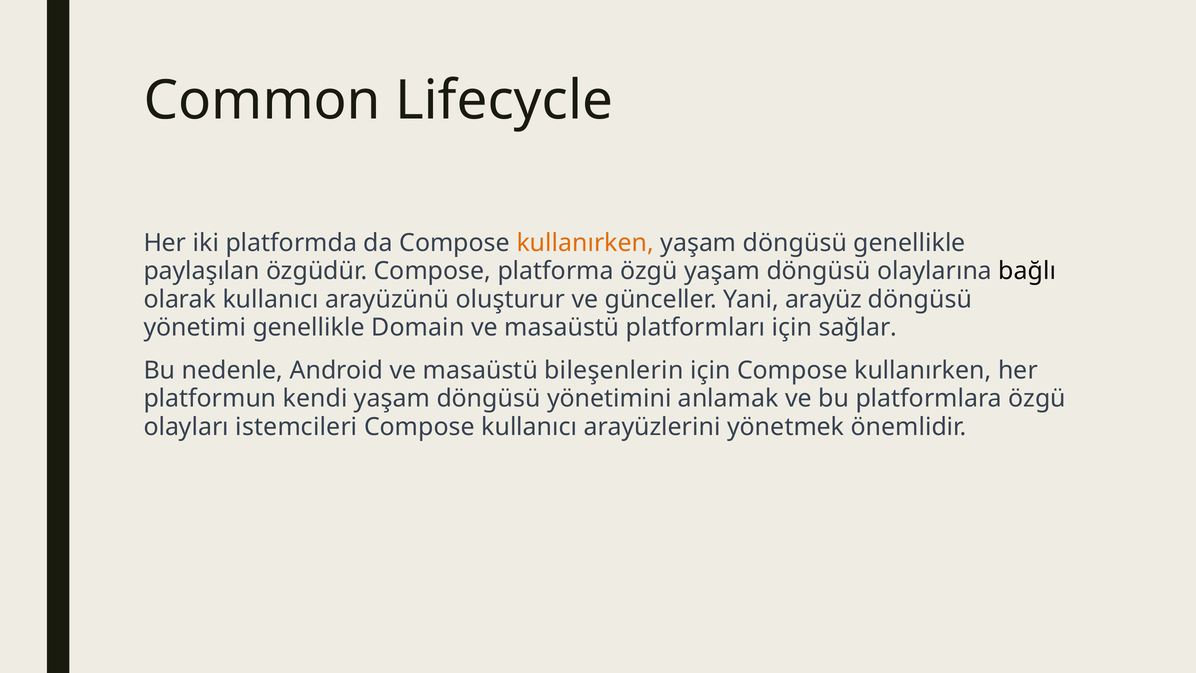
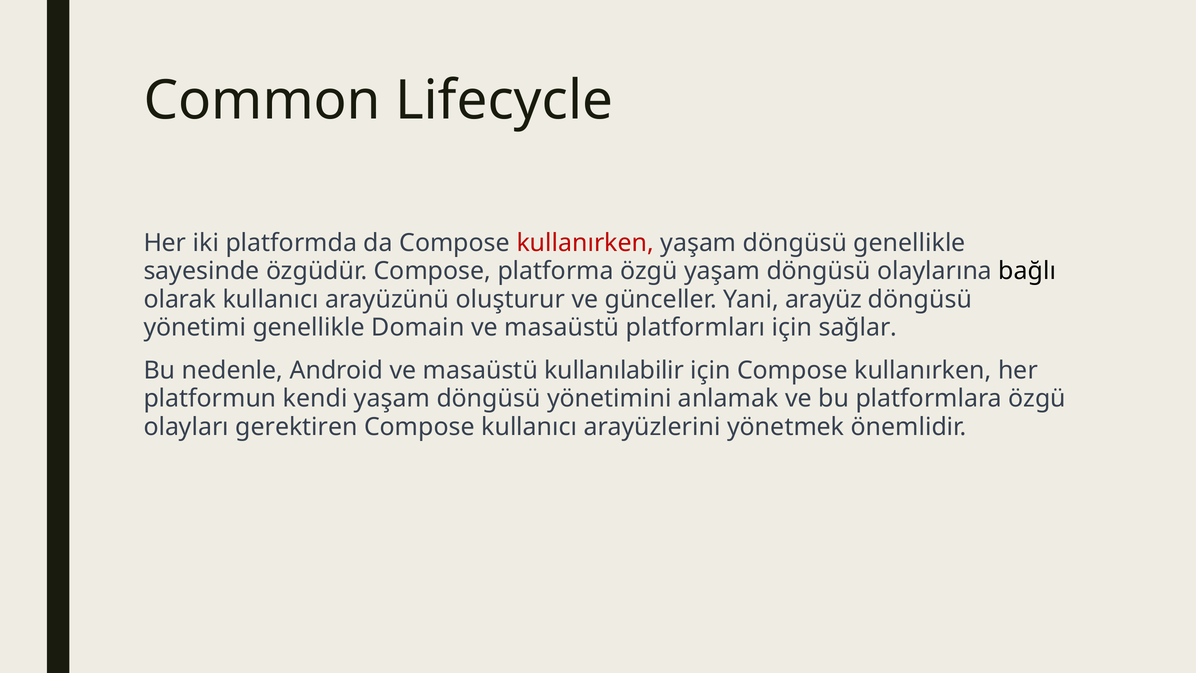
kullanırken colour: orange -> red (585, 243)
paylaşılan: paylaşılan -> sayesinde (202, 271)
bileşenlerin: bileşenlerin -> kullanılabilir (614, 370)
istemcileri: istemcileri -> gerektiren (297, 427)
